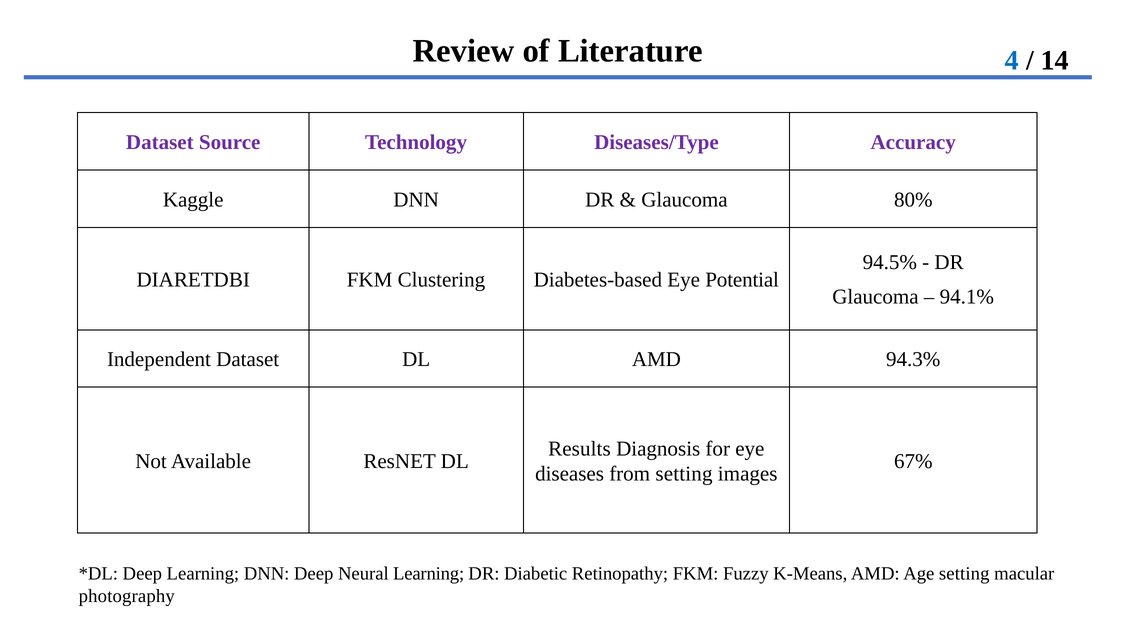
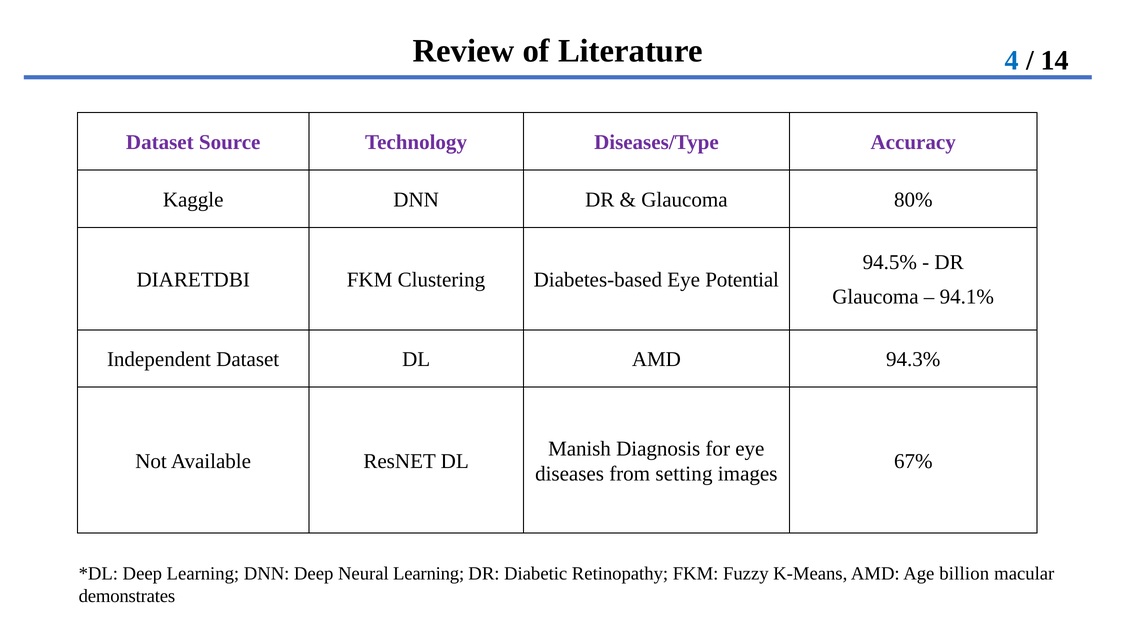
Results: Results -> Manish (580, 448)
Age setting: setting -> billion (964, 573)
photography: photography -> demonstrates (127, 596)
